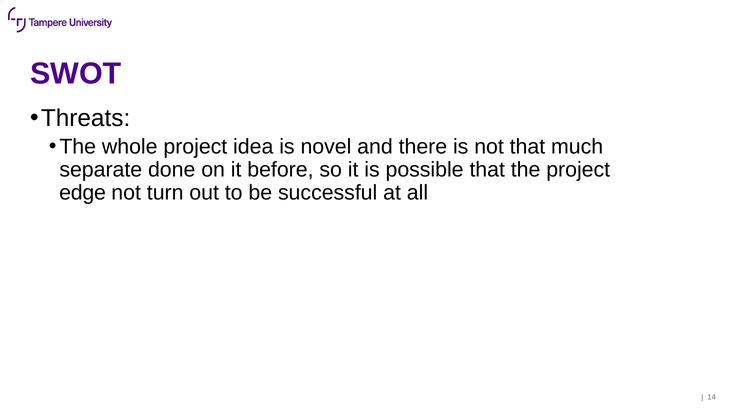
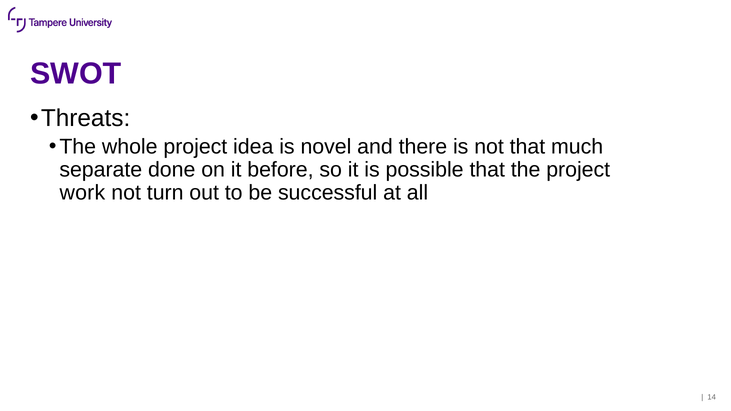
edge: edge -> work (82, 193)
